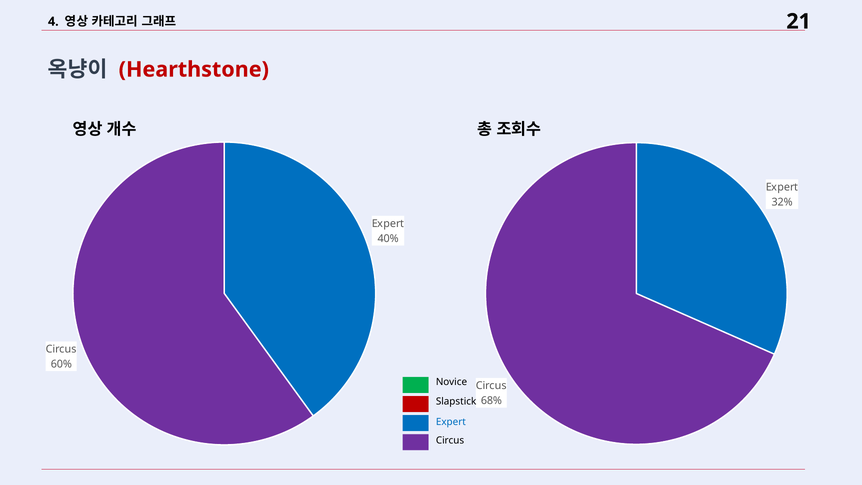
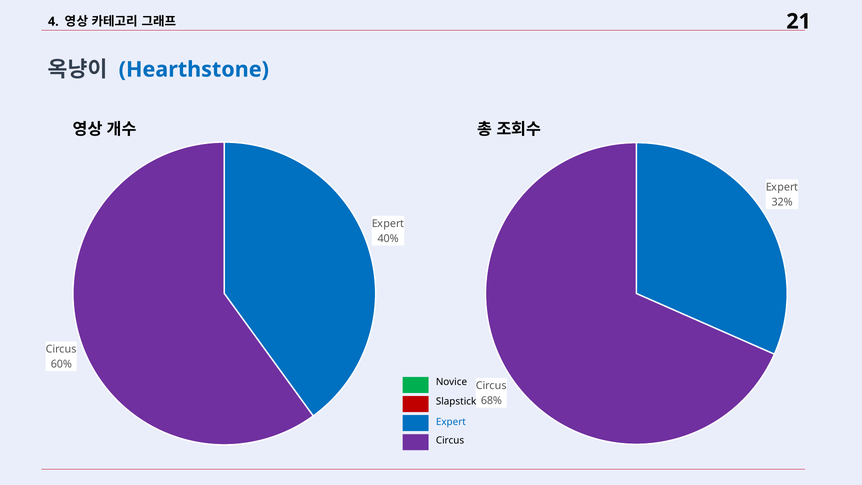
Hearthstone colour: red -> blue (194, 69)
